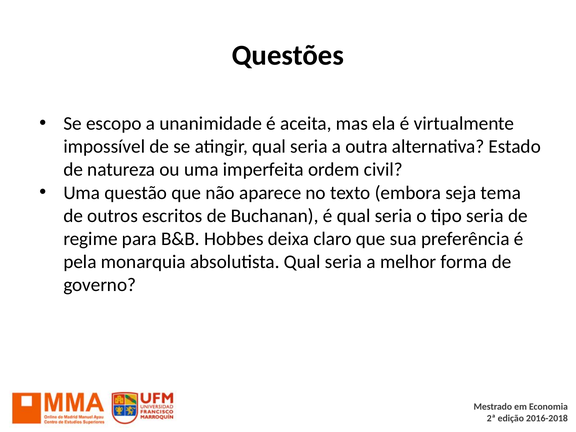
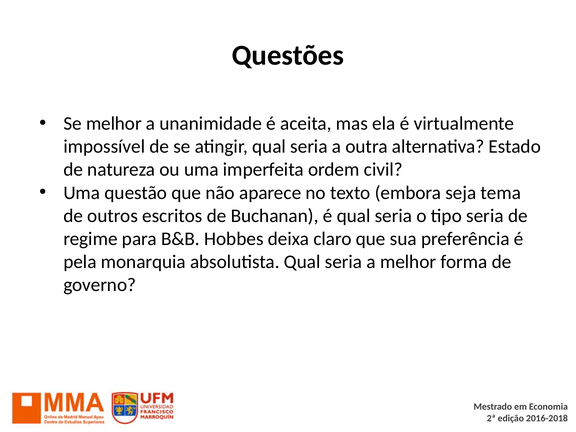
Se escopo: escopo -> melhor (114, 124)
